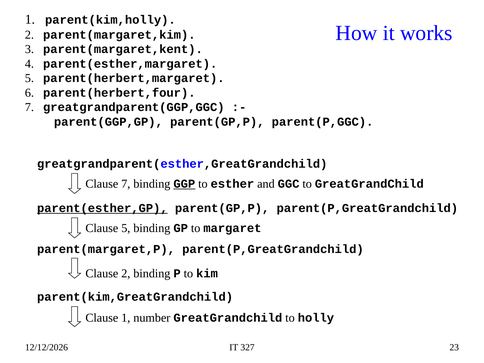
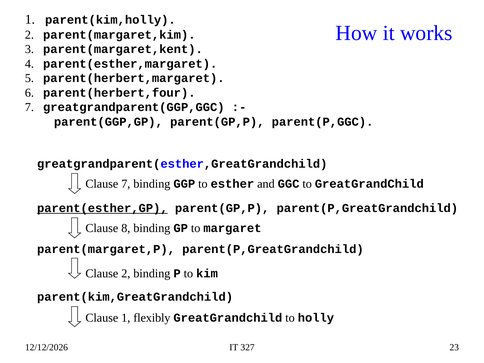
GGP underline: present -> none (184, 184)
Clause 5: 5 -> 8 (126, 228)
number: number -> flexibly (152, 318)
